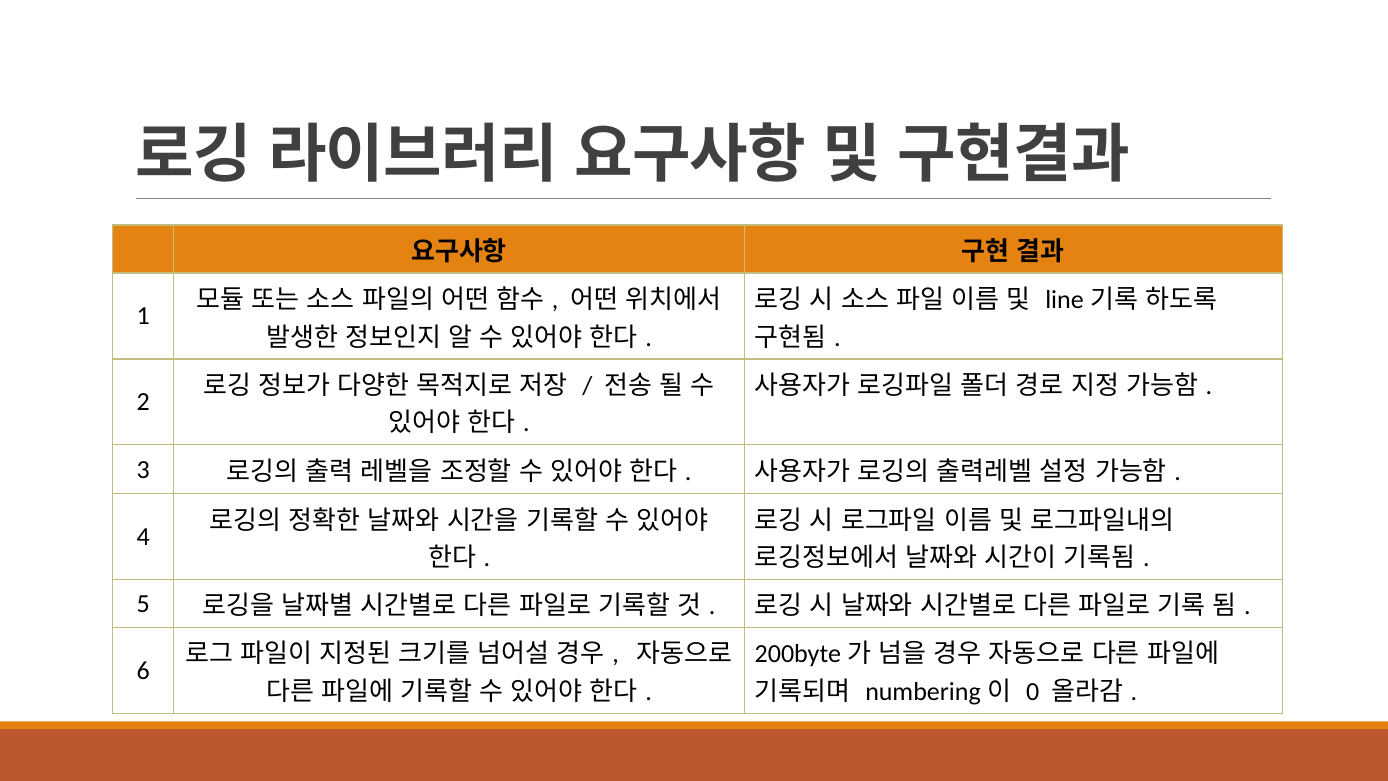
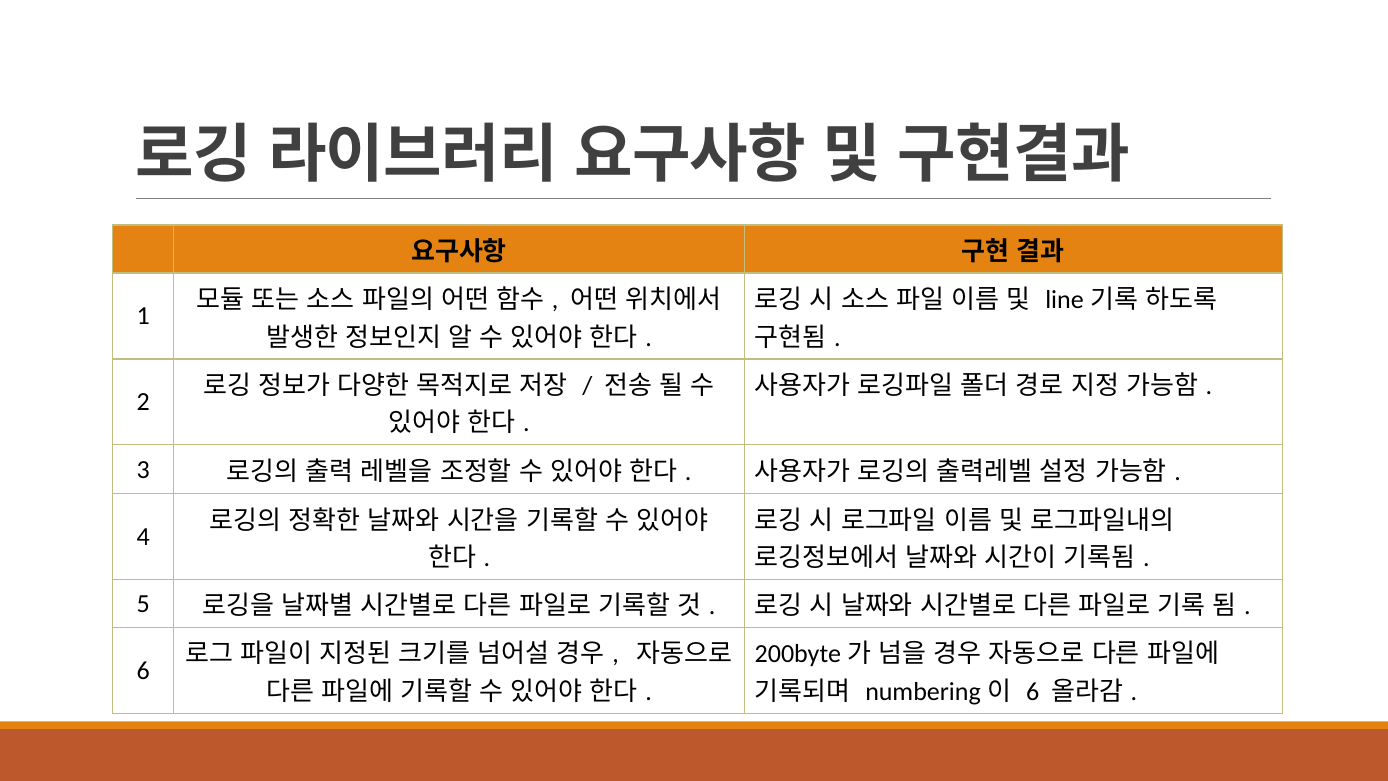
0: 0 -> 6 (1033, 692)
